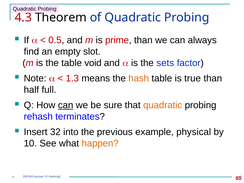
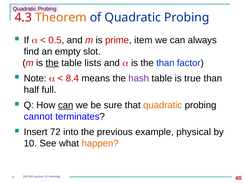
Theorem colour: black -> orange (61, 18)
prime than: than -> item (143, 40)
the underline: none -> present (52, 63)
void: void -> lists (93, 63)
the sets: sets -> than (165, 63)
1.3: 1.3 -> 8.4 (72, 78)
hash colour: orange -> purple (139, 78)
rehash: rehash -> cannot (38, 117)
32: 32 -> 72 (55, 132)
